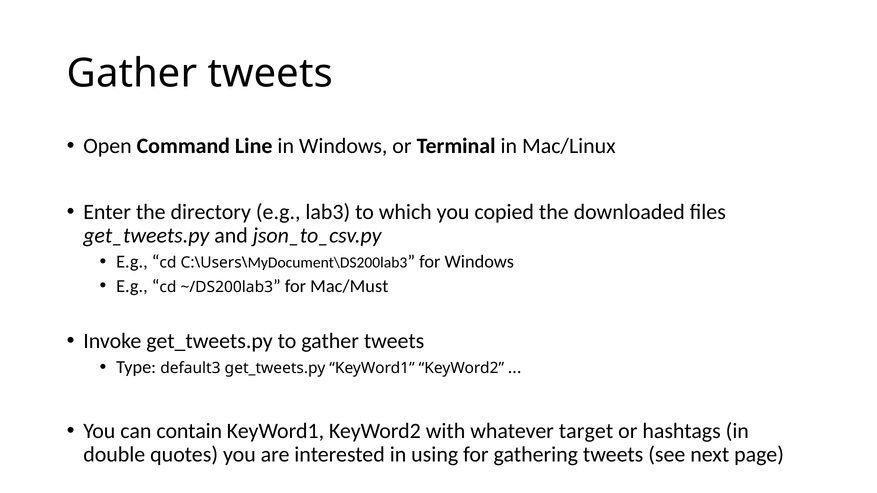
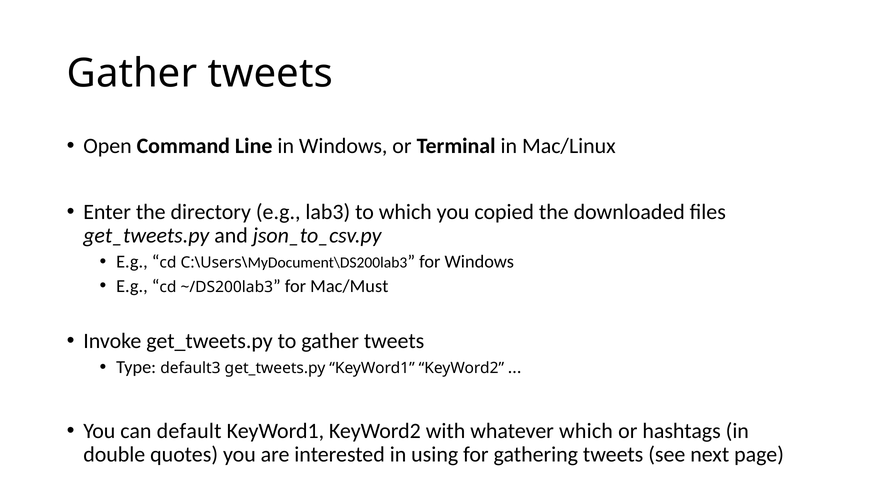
contain: contain -> default (189, 431)
whatever target: target -> which (586, 431)
